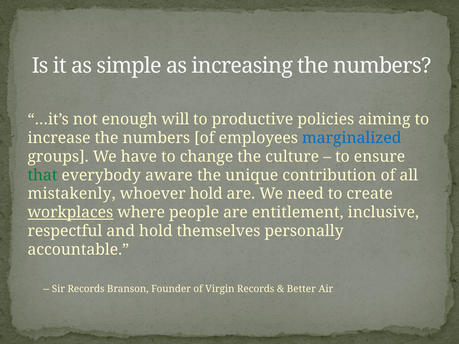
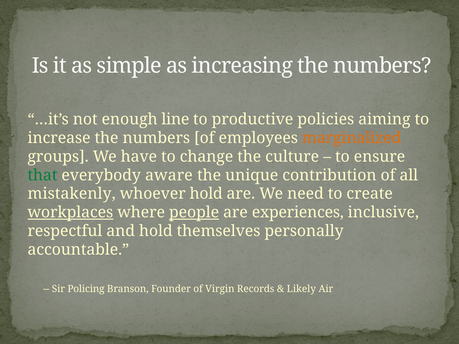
will: will -> line (175, 119)
marginalized colour: blue -> orange (352, 138)
people underline: none -> present (194, 213)
entitlement: entitlement -> experiences (298, 213)
Sir Records: Records -> Policing (86, 289)
Better: Better -> Likely (301, 289)
